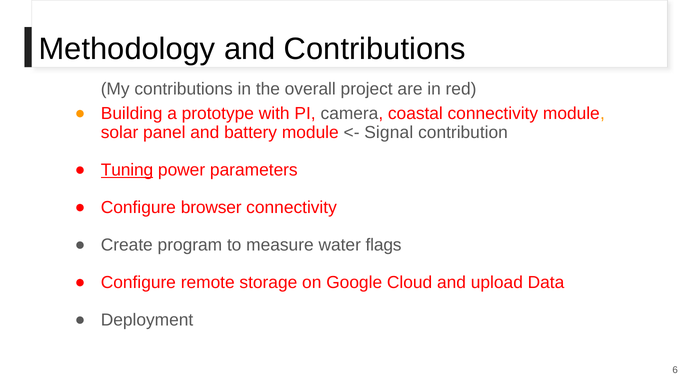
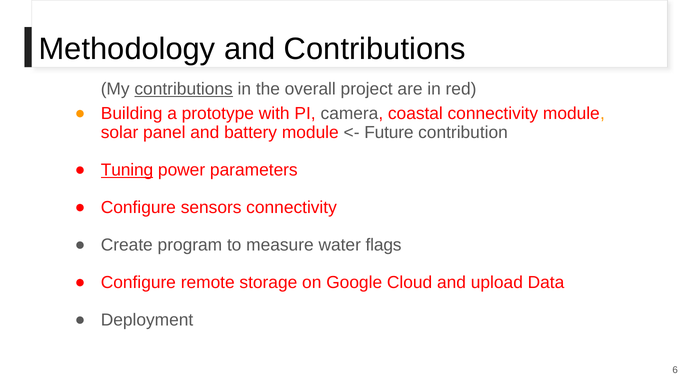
contributions underline: none -> present (184, 89)
Signal: Signal -> Future (389, 132)
browser: browser -> sensors (211, 207)
